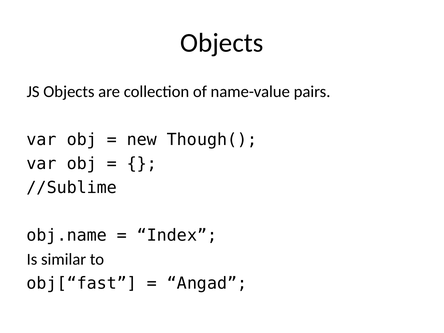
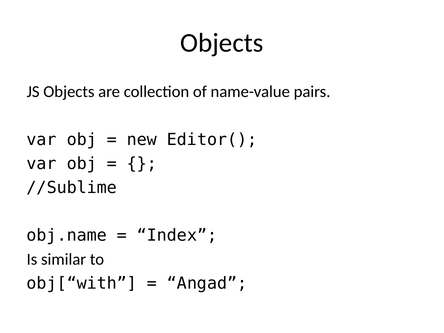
Though(: Though( -> Editor( (212, 140)
obj[“fast: obj[“fast -> obj[“with (82, 283)
